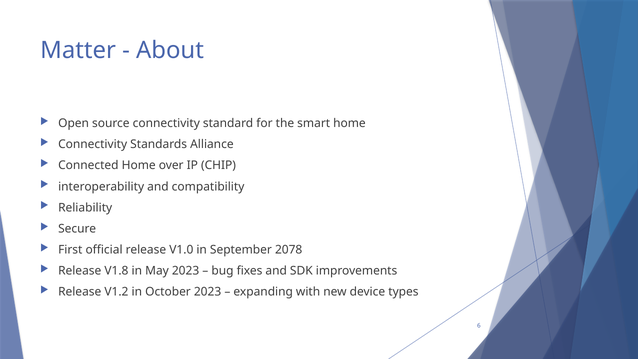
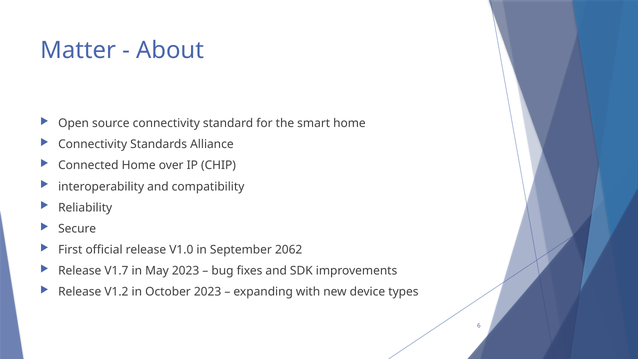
2078: 2078 -> 2062 (289, 250)
V1.8: V1.8 -> V1.7 (116, 271)
